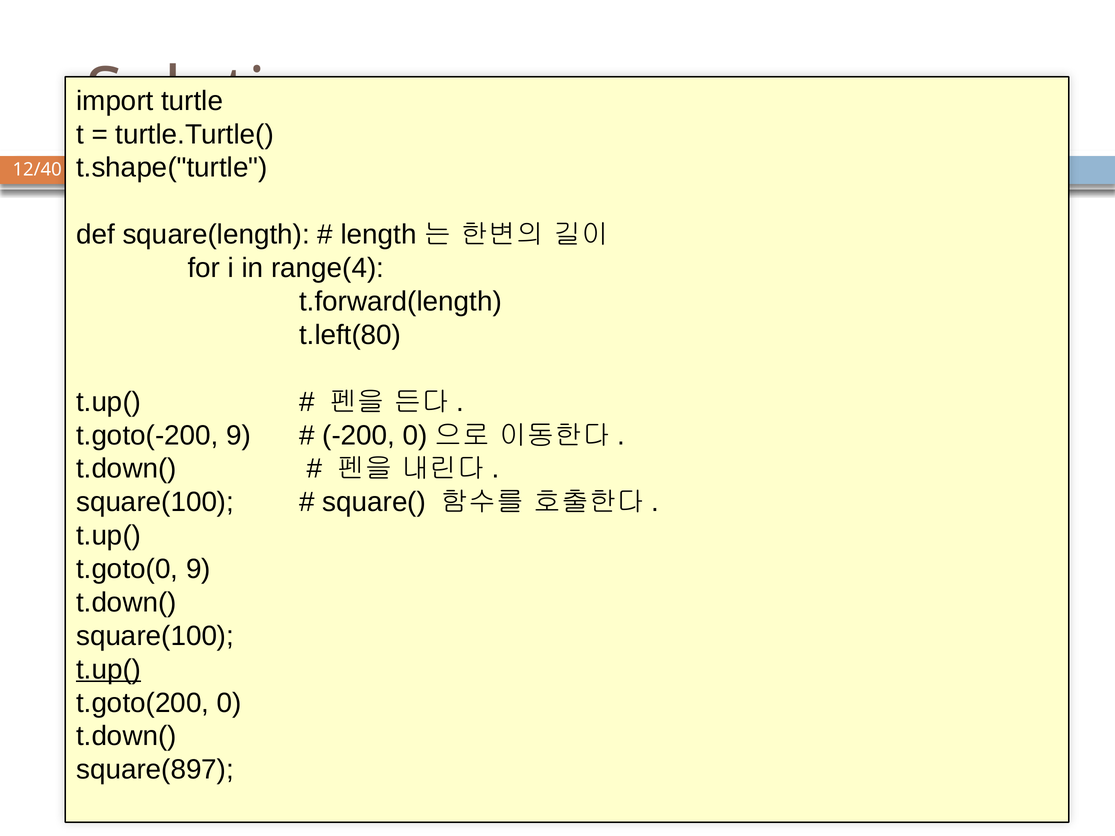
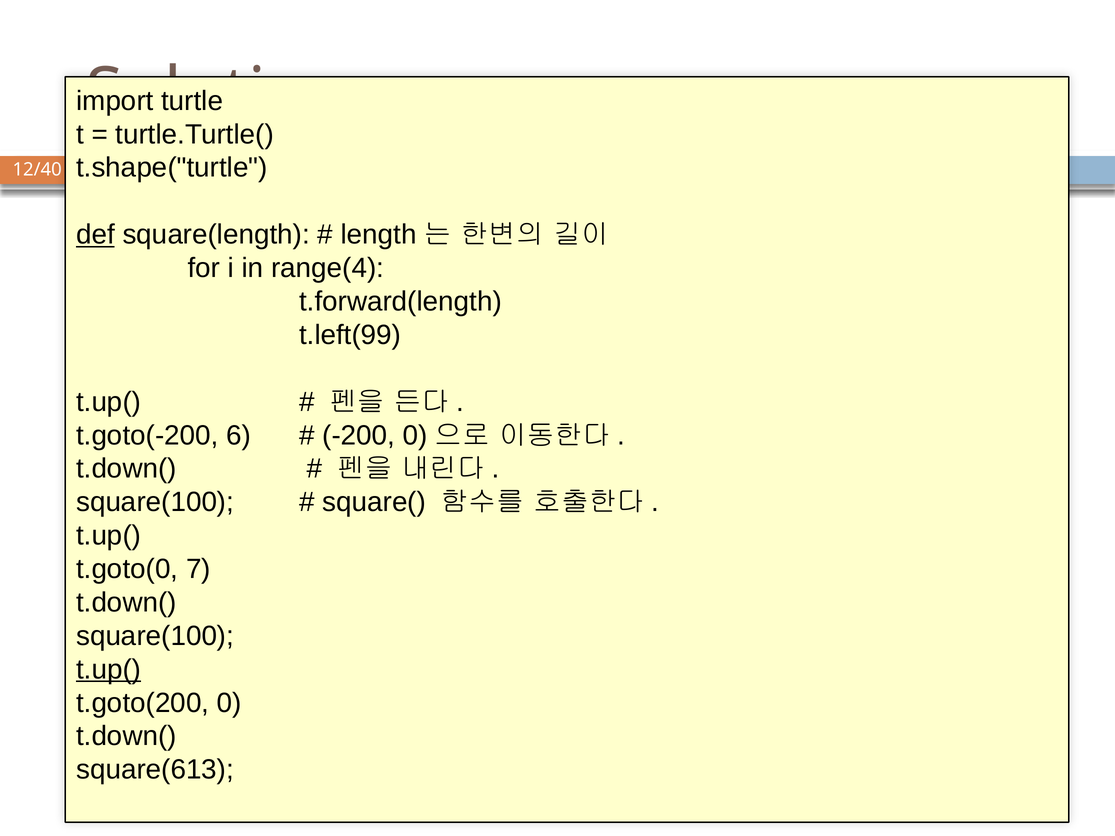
def underline: none -> present (95, 235)
t.left(80: t.left(80 -> t.left(99 (350, 335)
t.goto(-200 9: 9 -> 6 (239, 435)
t.goto(0 9: 9 -> 7 (198, 569)
square(897: square(897 -> square(613 (155, 770)
